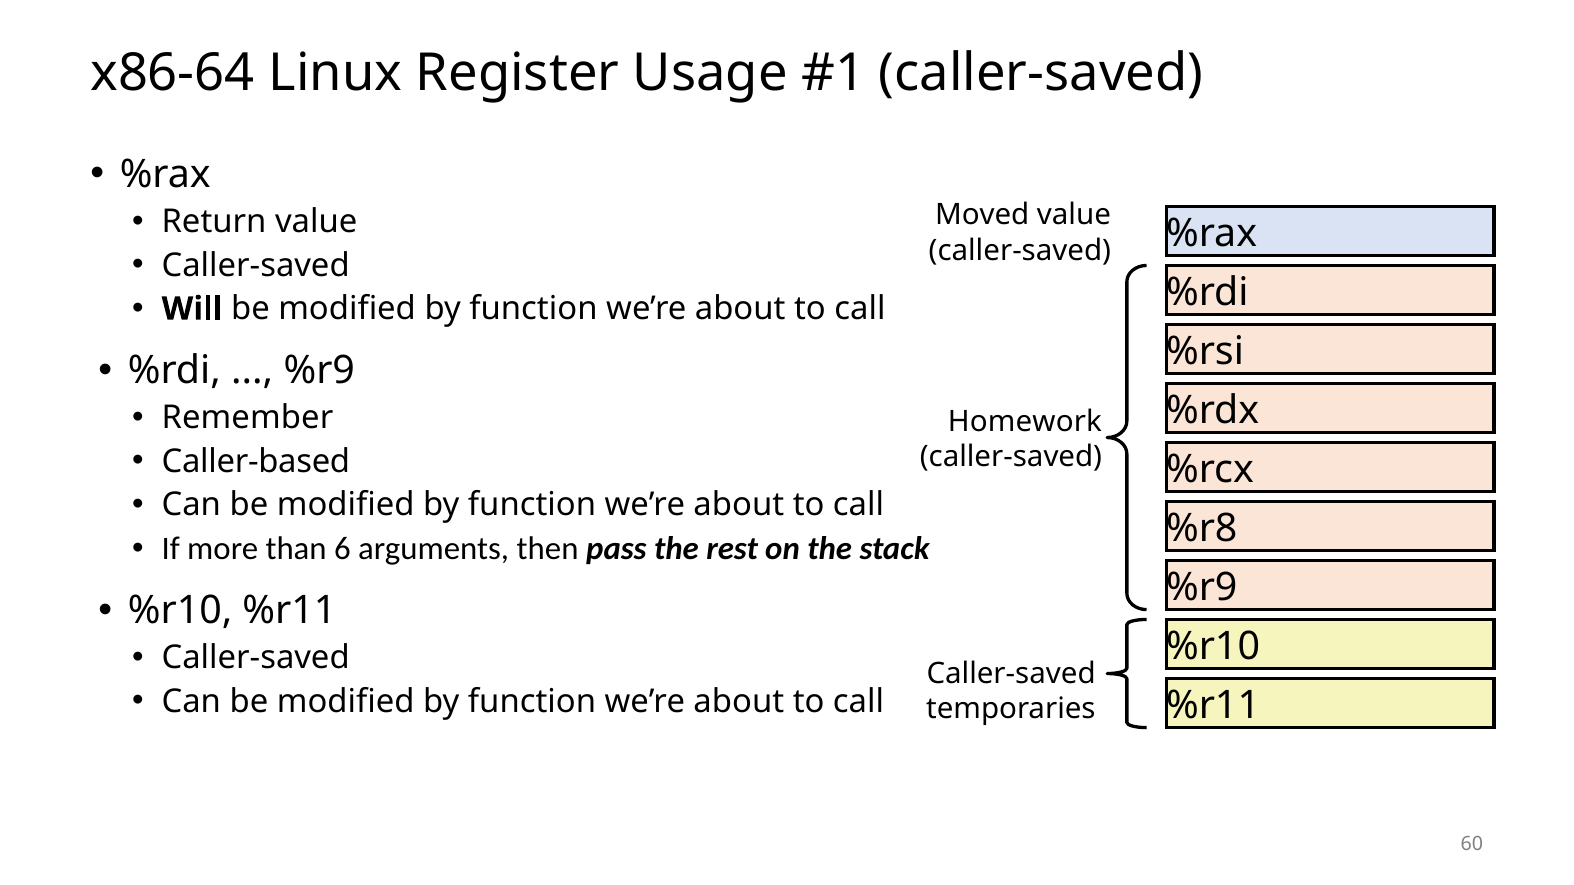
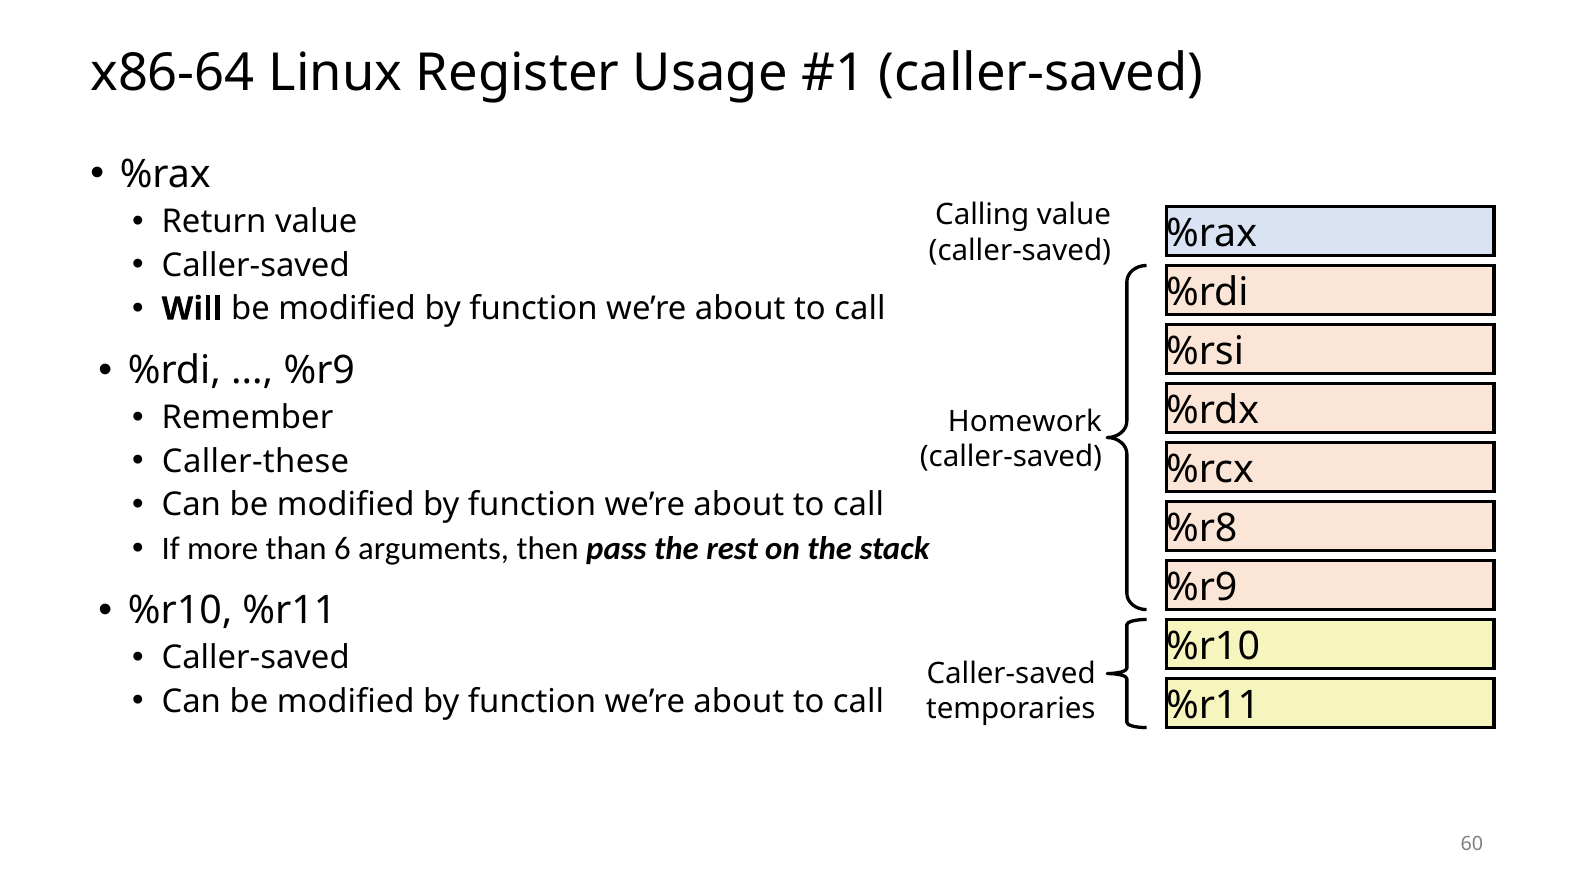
Moved: Moved -> Calling (982, 215)
Caller-based: Caller-based -> Caller-these (256, 462)
